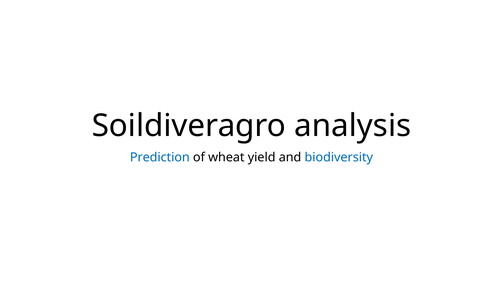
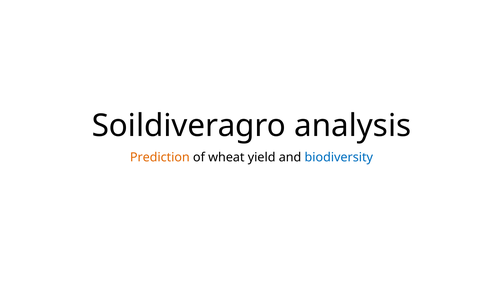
Prediction colour: blue -> orange (160, 157)
